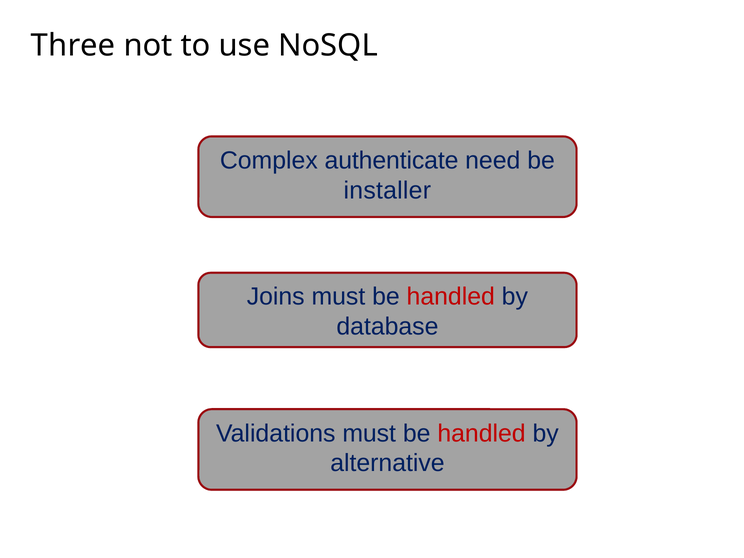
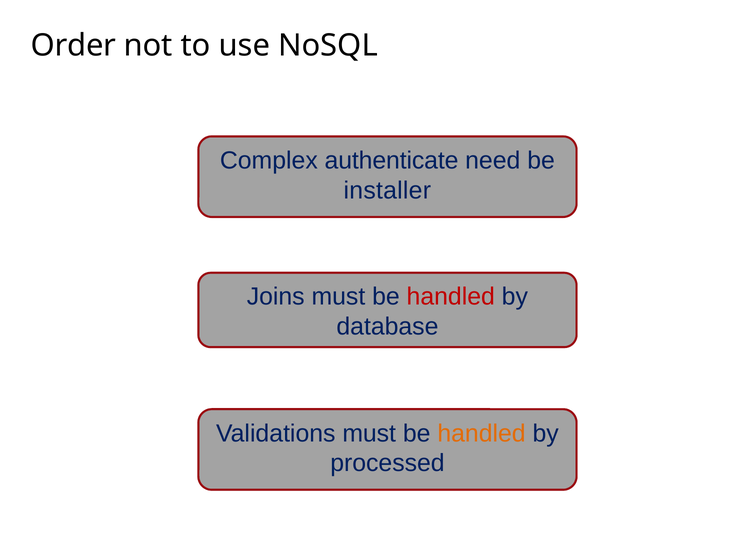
Three: Three -> Order (73, 46)
handled colour: red -> orange (482, 433)
alternative: alternative -> processed (387, 463)
